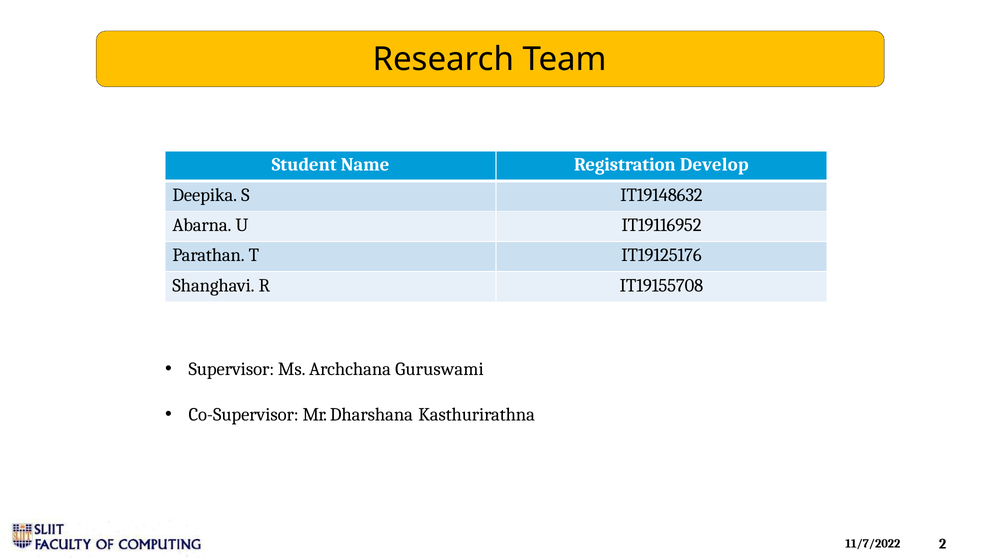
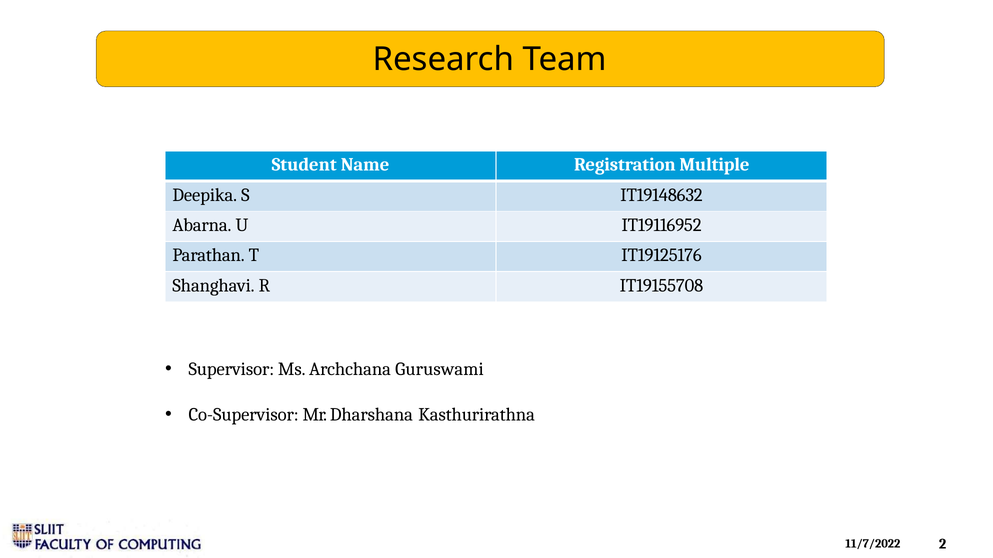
Develop: Develop -> Multiple (714, 165)
